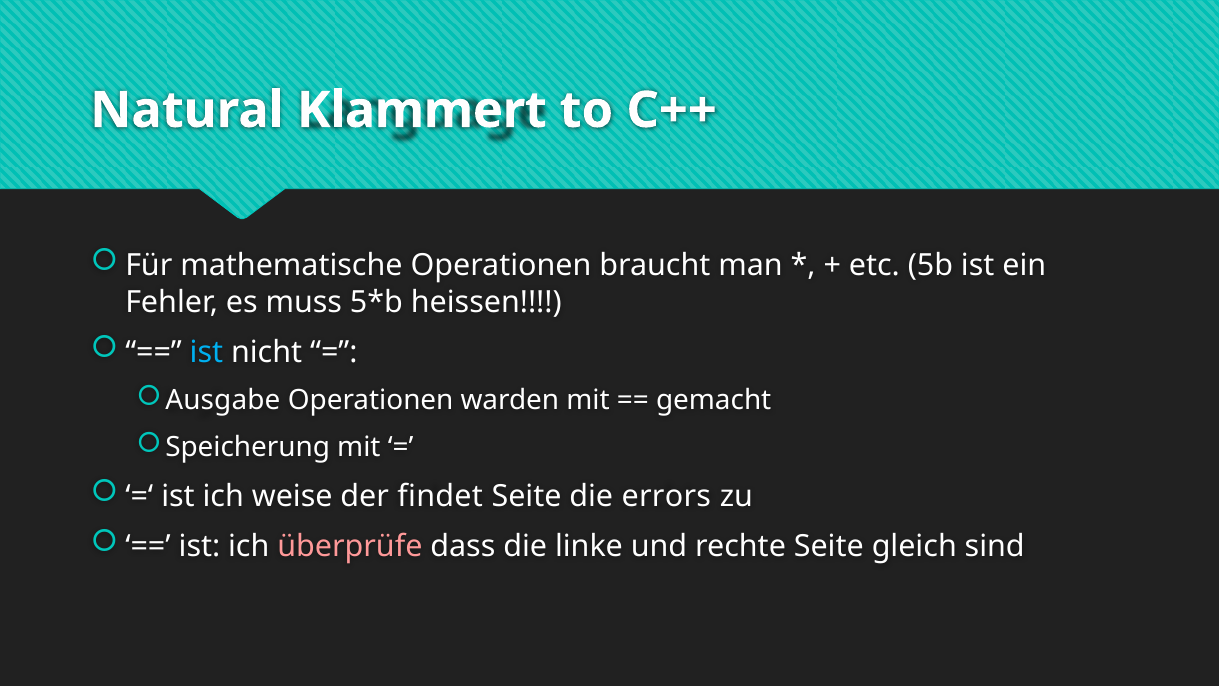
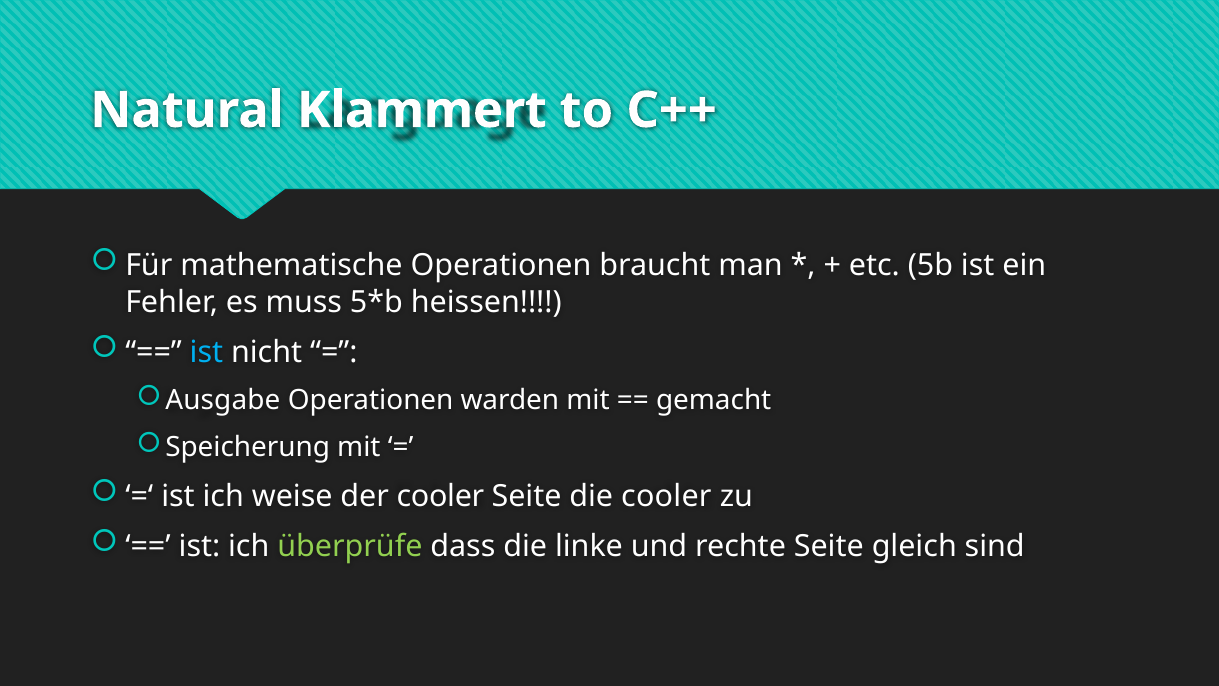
der findet: findet -> cooler (440, 496)
die errors: errors -> cooler (666, 496)
überprüfe colour: pink -> light green (350, 546)
